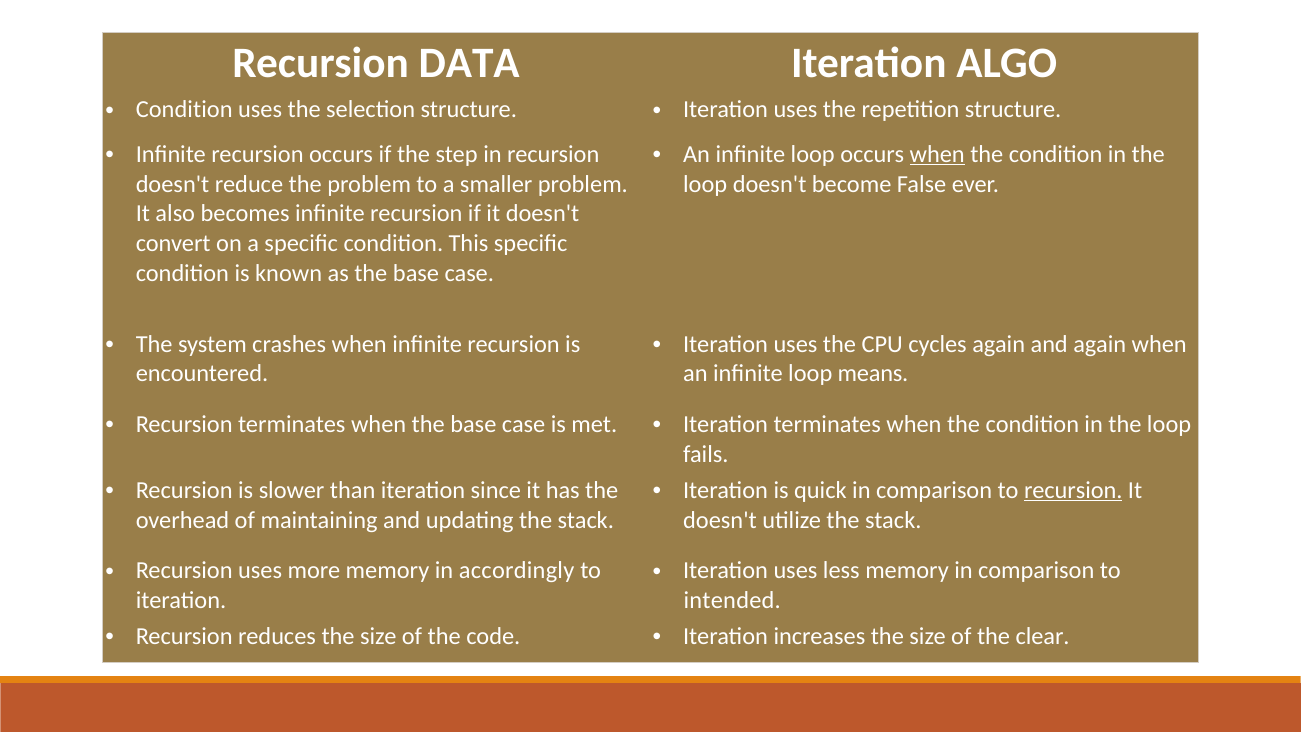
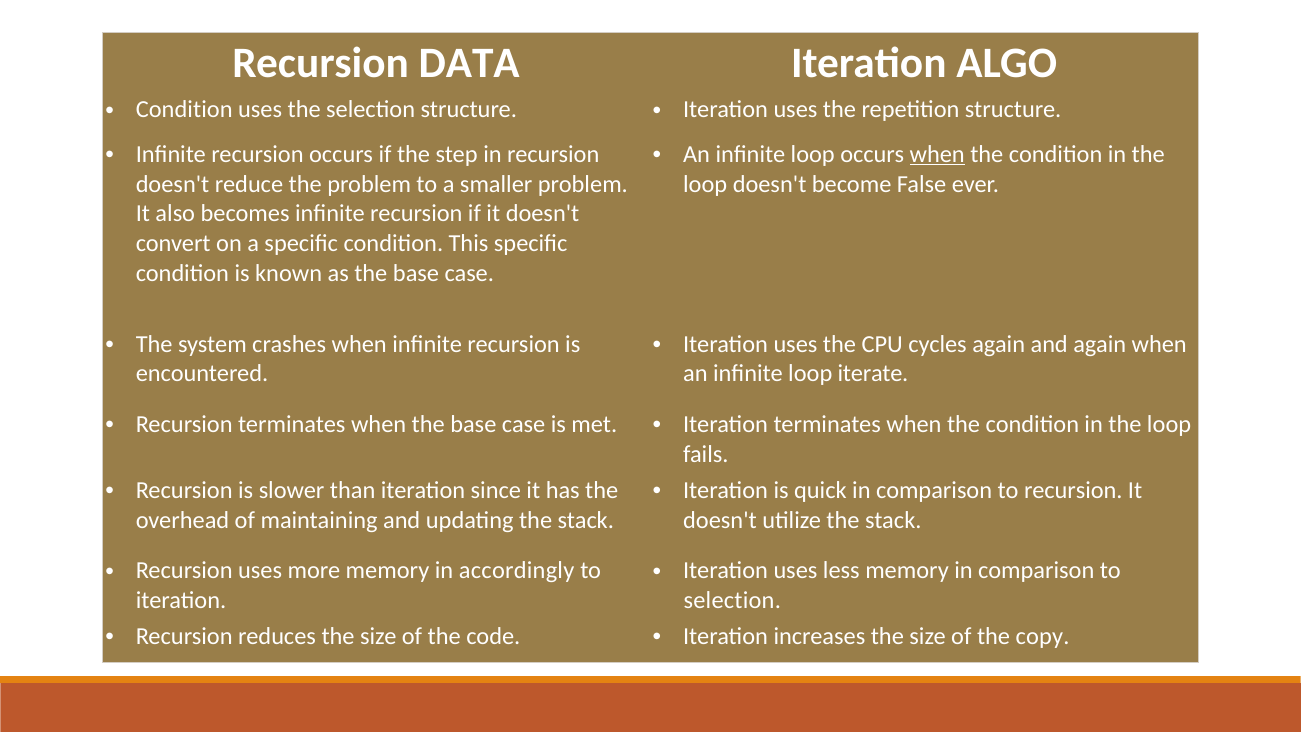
means: means -> iterate (873, 374)
recursion underline: present -> none (1073, 490)
intended: intended -> selection (732, 601)
clear: clear -> copy (1042, 636)
